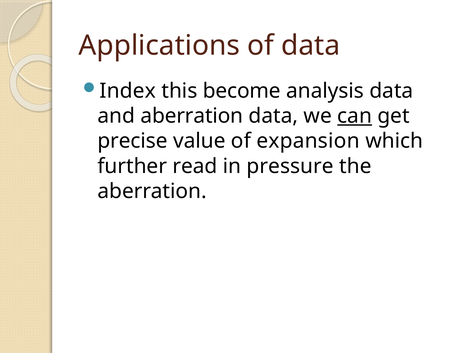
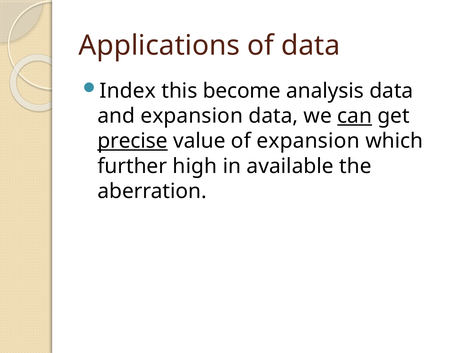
and aberration: aberration -> expansion (192, 116)
precise underline: none -> present (133, 141)
read: read -> high (195, 166)
pressure: pressure -> available (290, 166)
